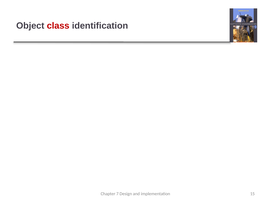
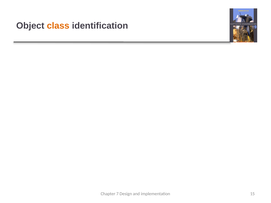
class colour: red -> orange (58, 26)
